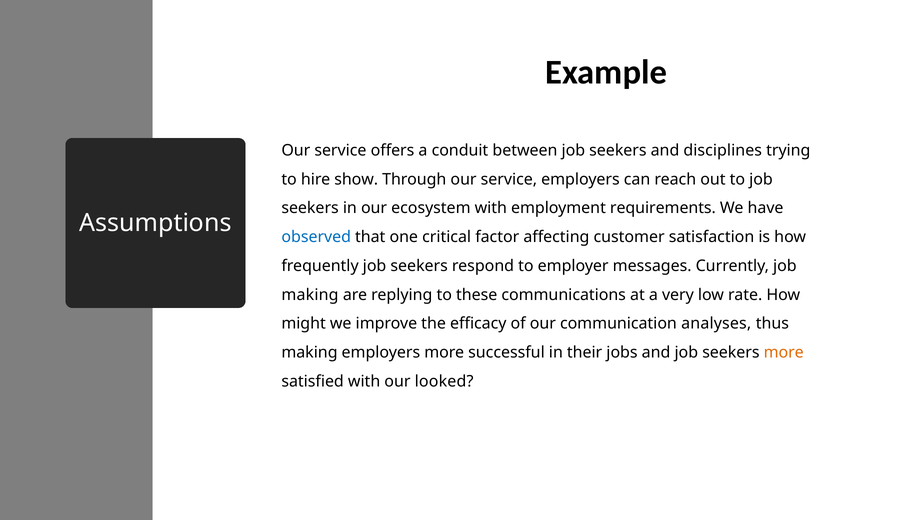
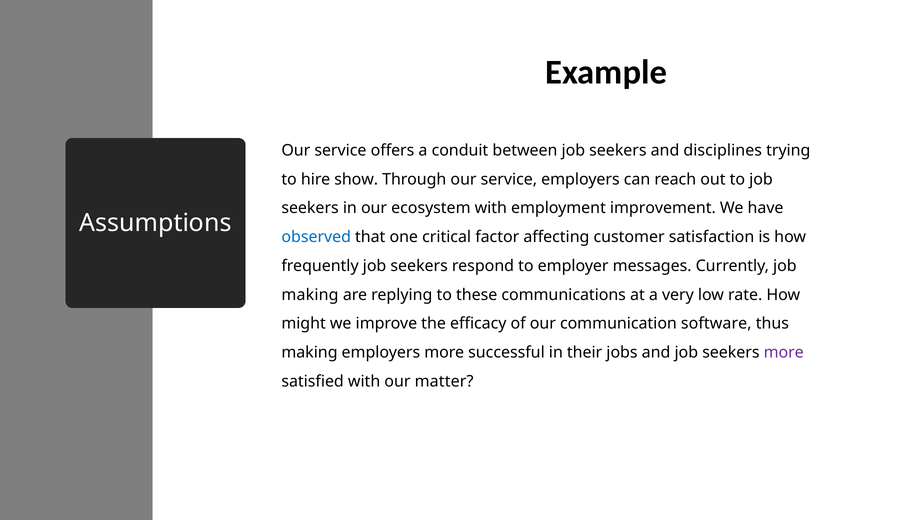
requirements: requirements -> improvement (663, 208)
analyses: analyses -> software (716, 324)
more colour: orange -> purple (784, 352)
looked: looked -> matter (444, 381)
